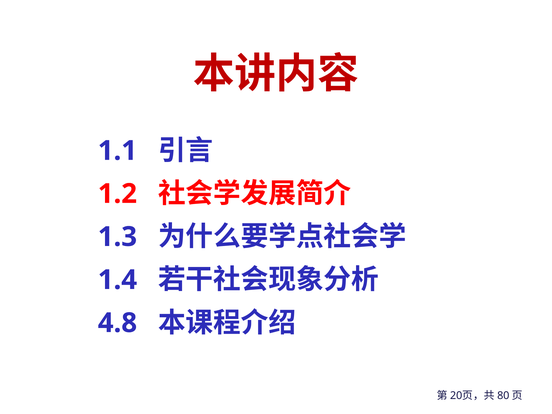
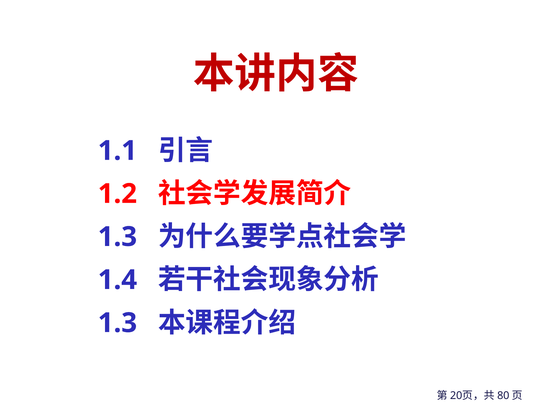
4.8: 4.8 -> 1.3 (117, 323)
